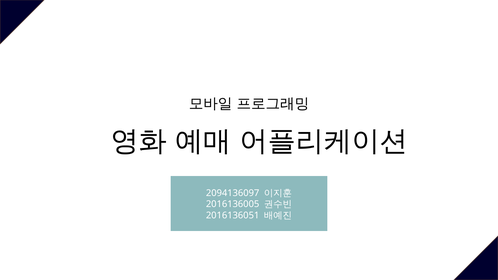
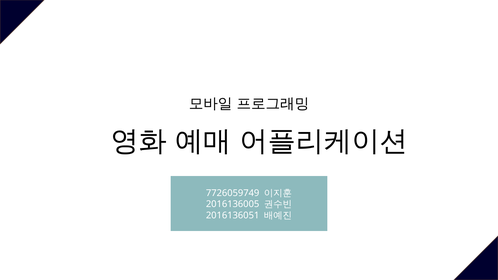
2094136097: 2094136097 -> 7726059749 (233, 193)
